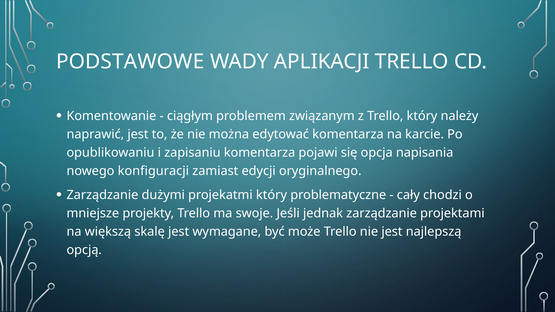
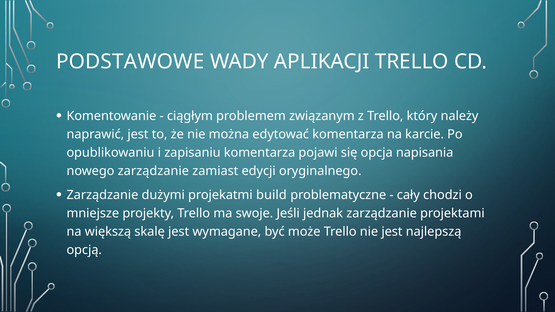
nowego konfiguracji: konfiguracji -> zarządzanie (153, 171)
projekatmi który: który -> build (271, 195)
